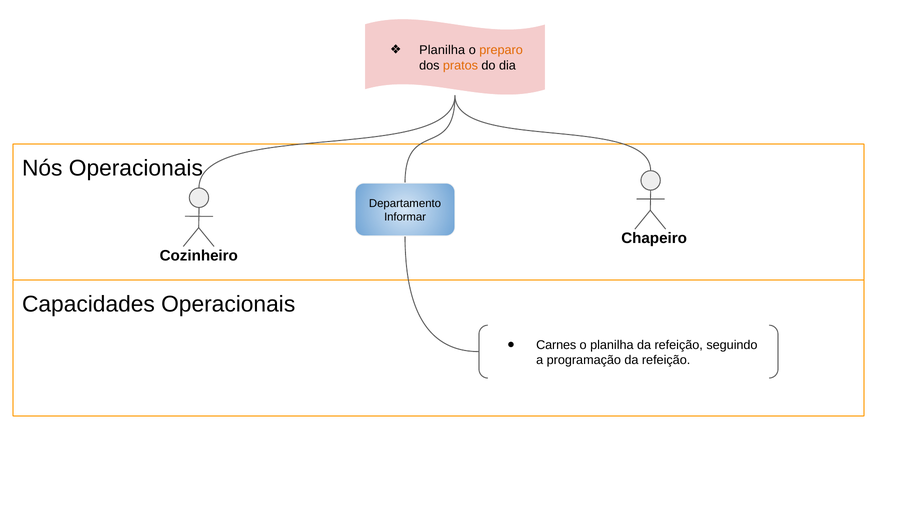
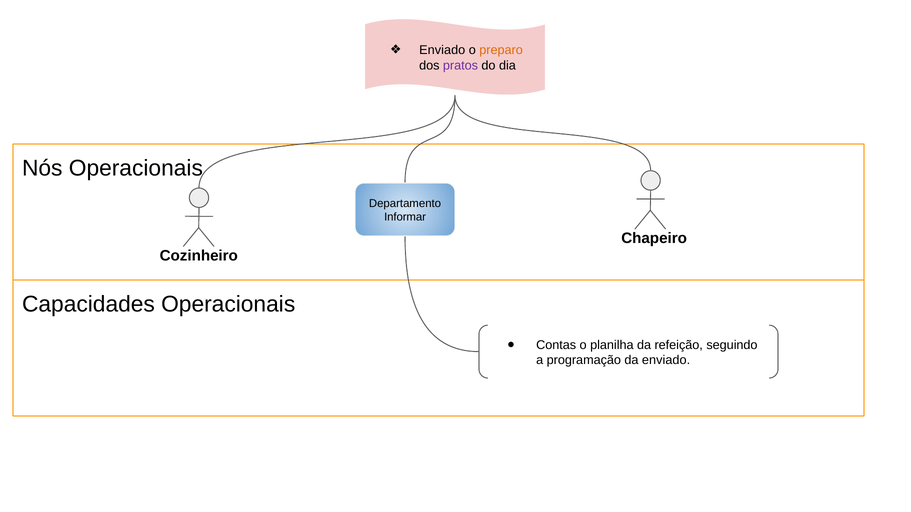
Planilha: Planilha -> Enviado (442, 50)
pratos colour: orange -> purple (460, 65)
Carnes: Carnes -> Contas (556, 345)
programação da refeição: refeição -> enviado (666, 360)
